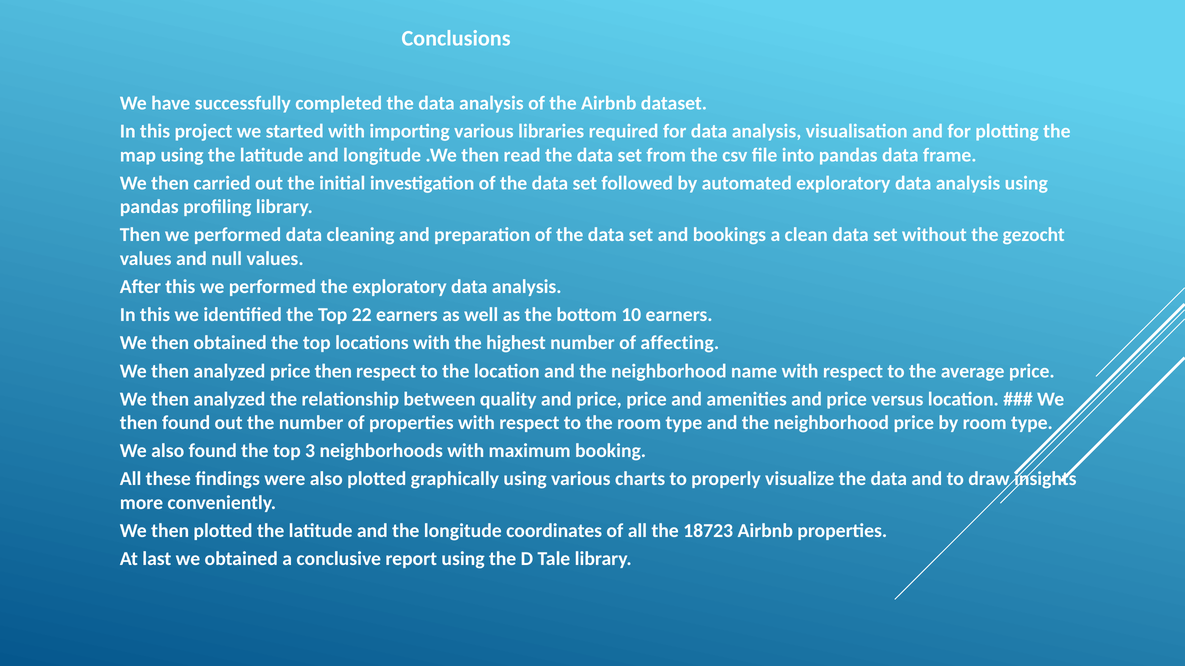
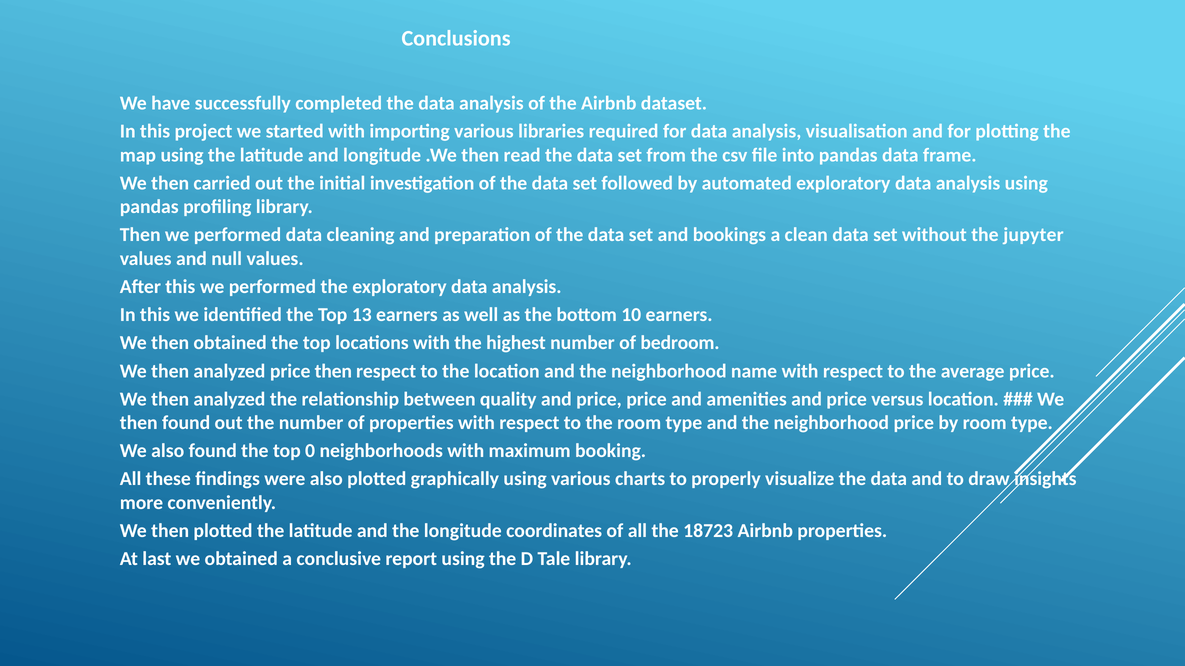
gezocht: gezocht -> jupyter (1033, 235)
22: 22 -> 13 (362, 315)
affecting: affecting -> bedroom (680, 343)
3: 3 -> 0 (310, 451)
